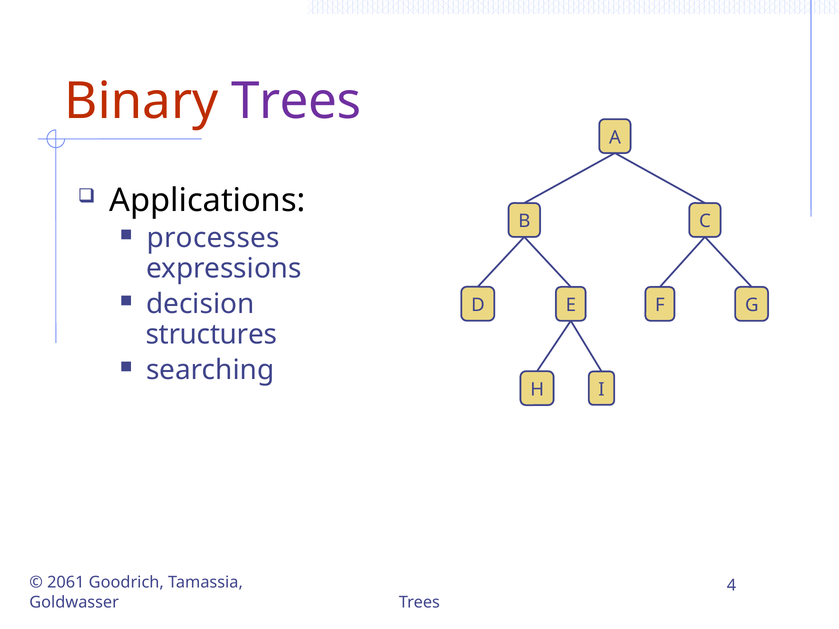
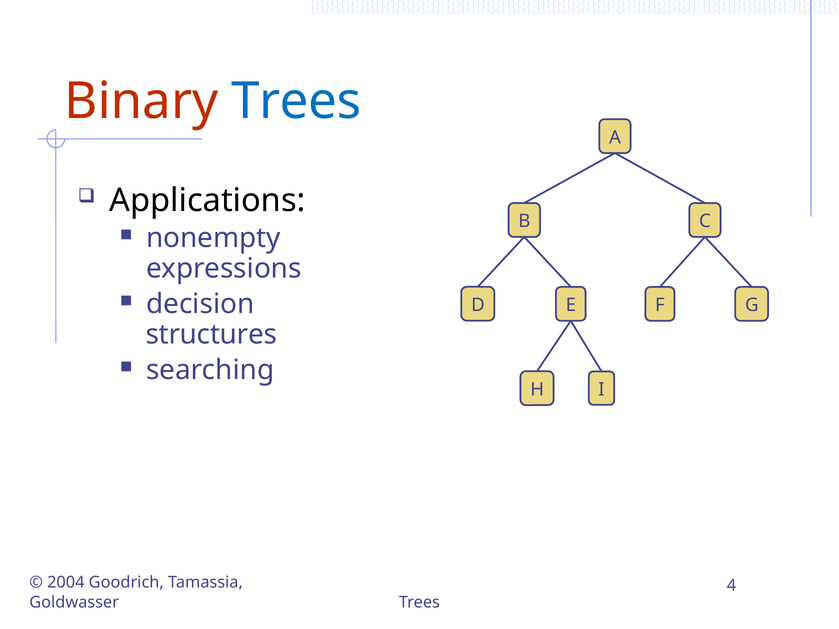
Trees colour: purple -> blue (296, 101)
processes: processes -> nonempty (213, 238)
2061: 2061 -> 2004 (66, 583)
